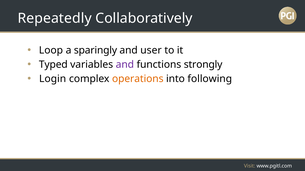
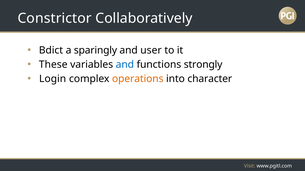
Repeatedly: Repeatedly -> Constrictor (55, 18)
Loop: Loop -> Bdict (51, 50)
Typed: Typed -> These (53, 65)
and colour: purple -> blue (125, 65)
following: following -> character (210, 79)
